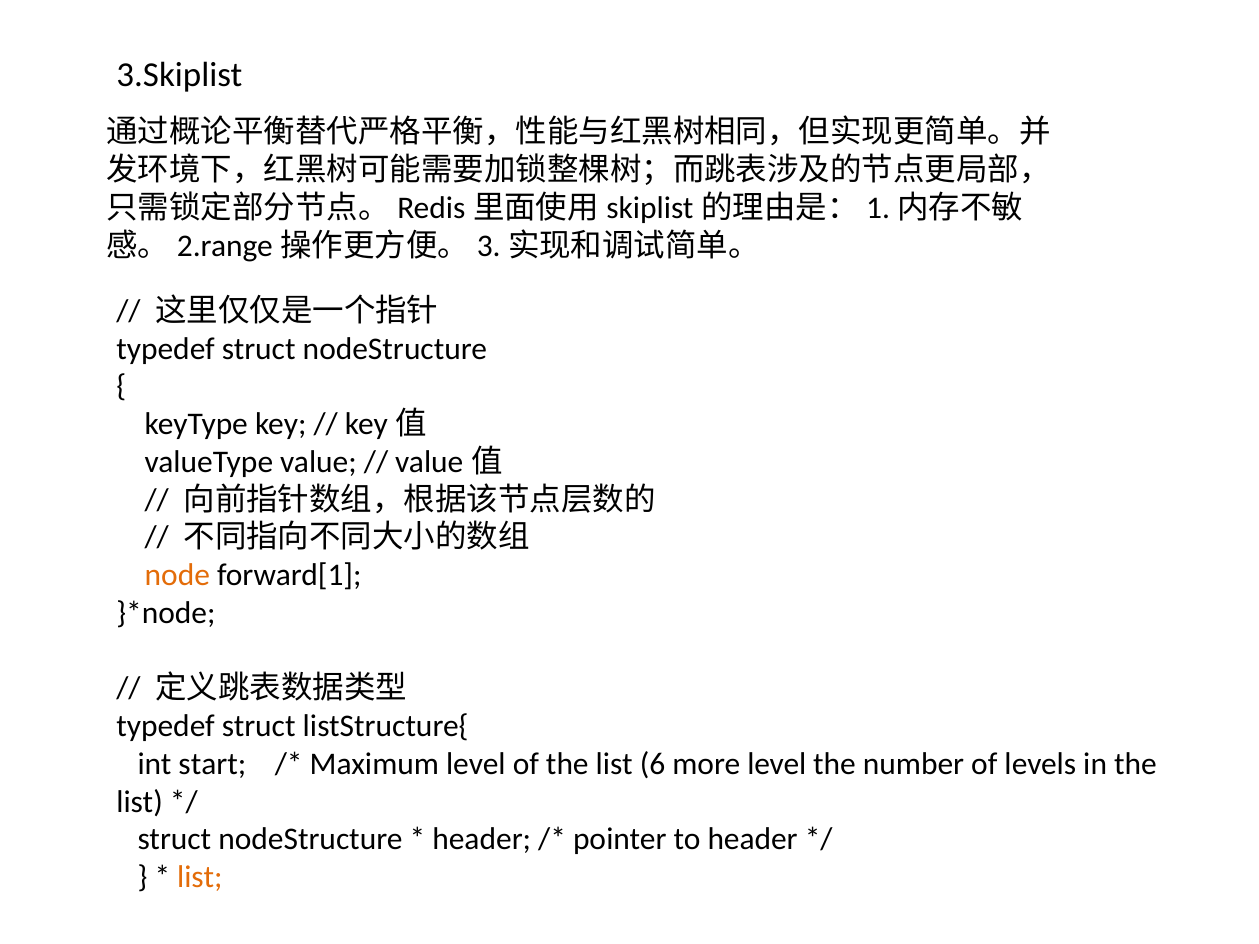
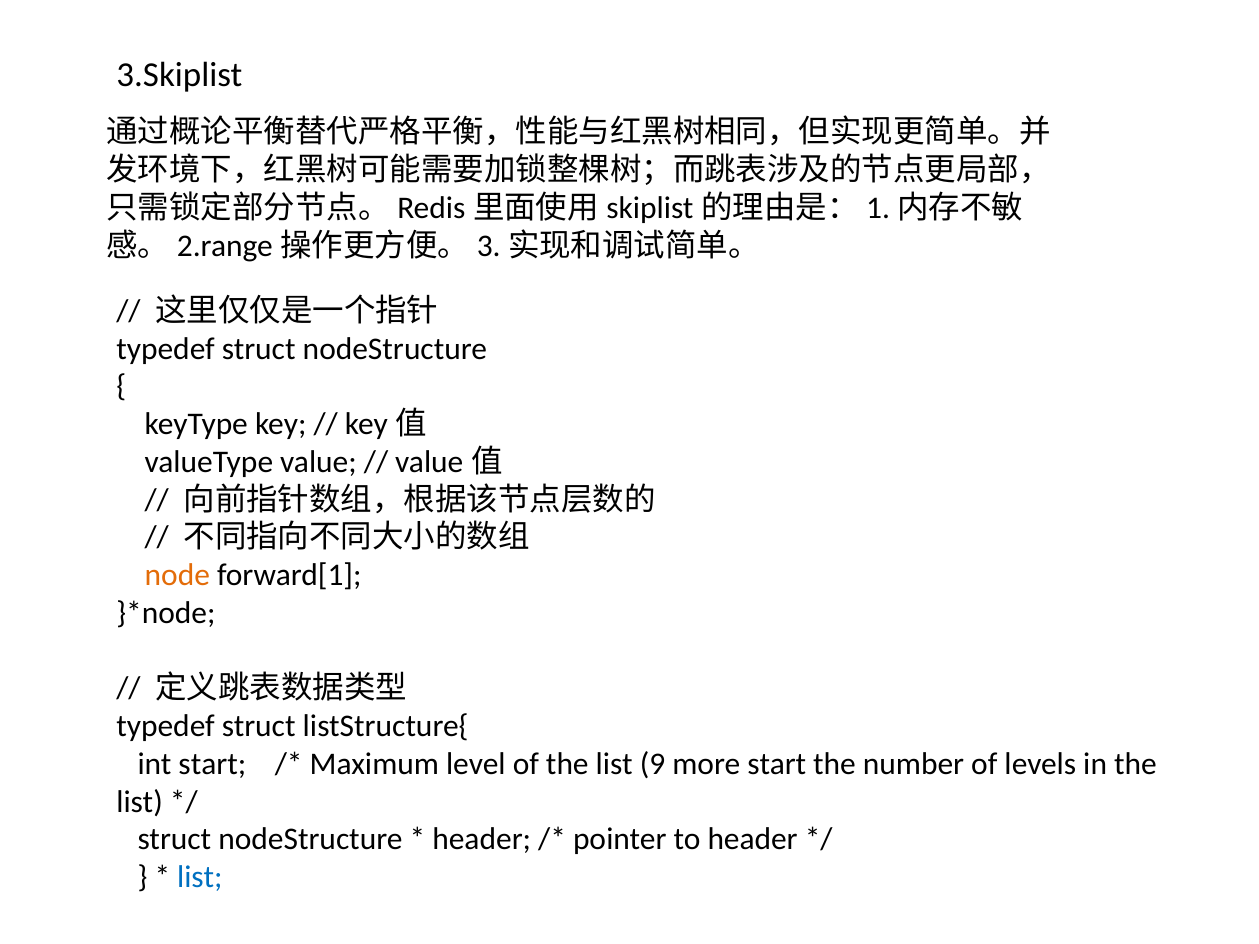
6: 6 -> 9 (652, 764)
more level: level -> start (777, 764)
list colour: orange -> blue (200, 878)
